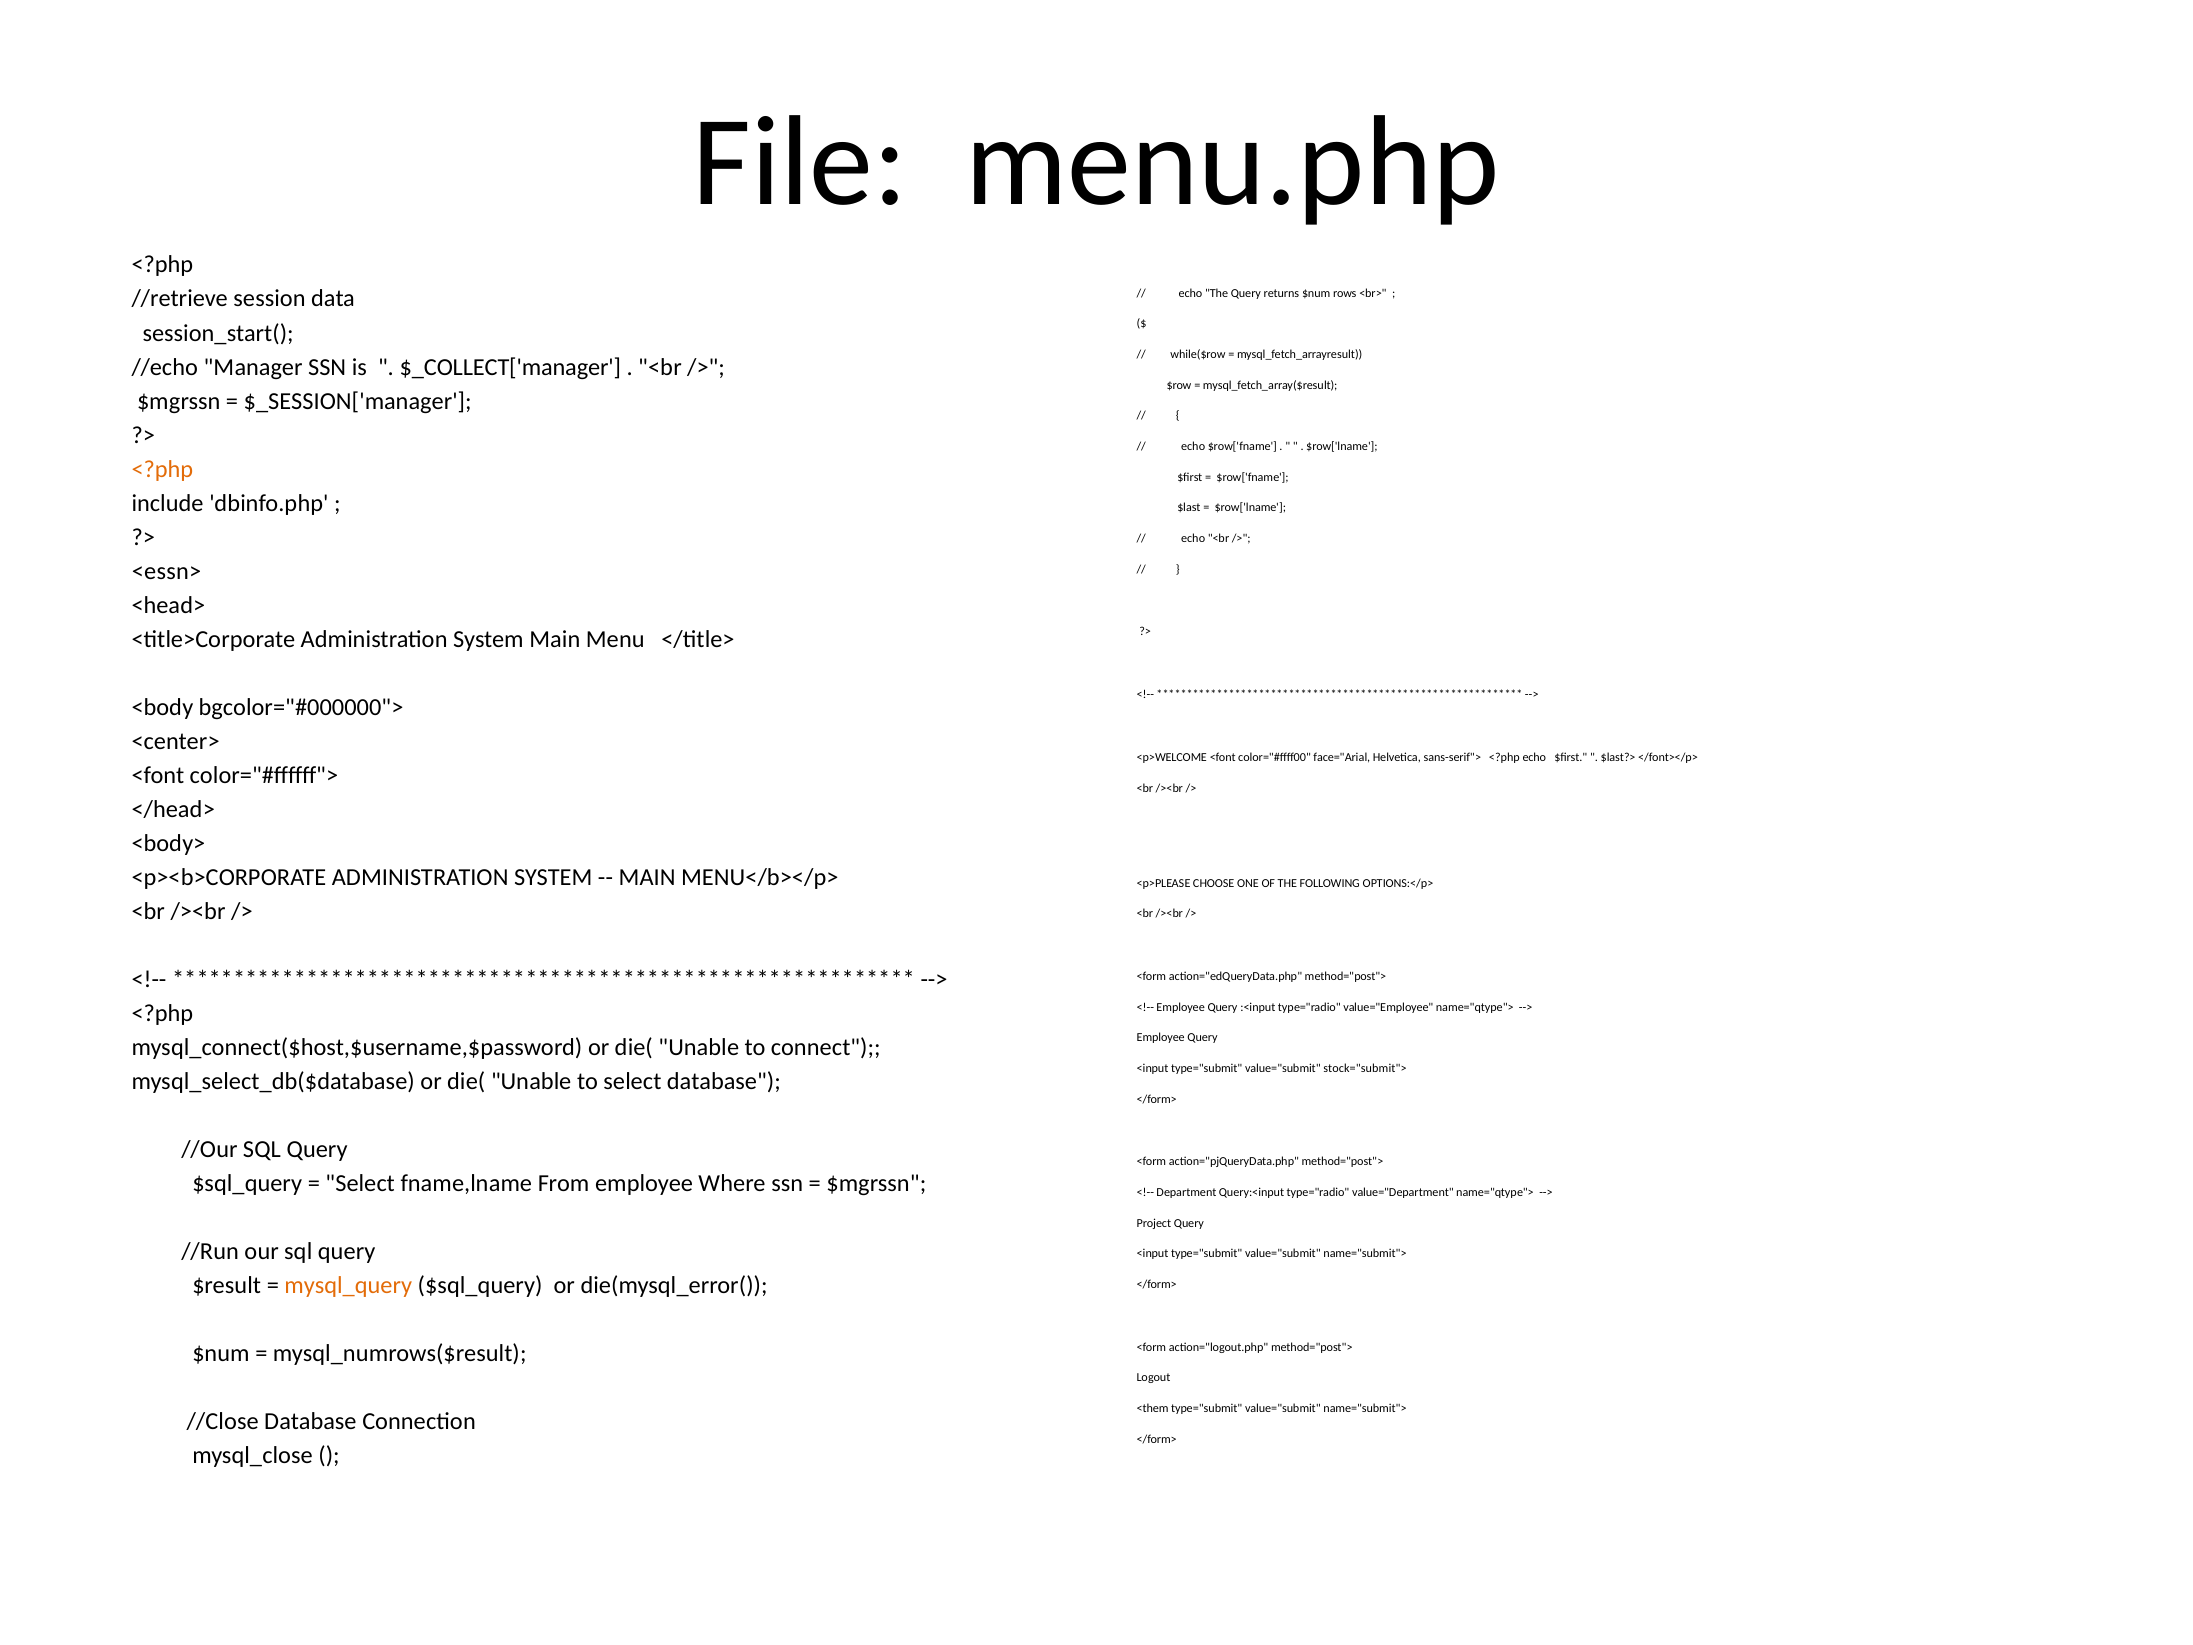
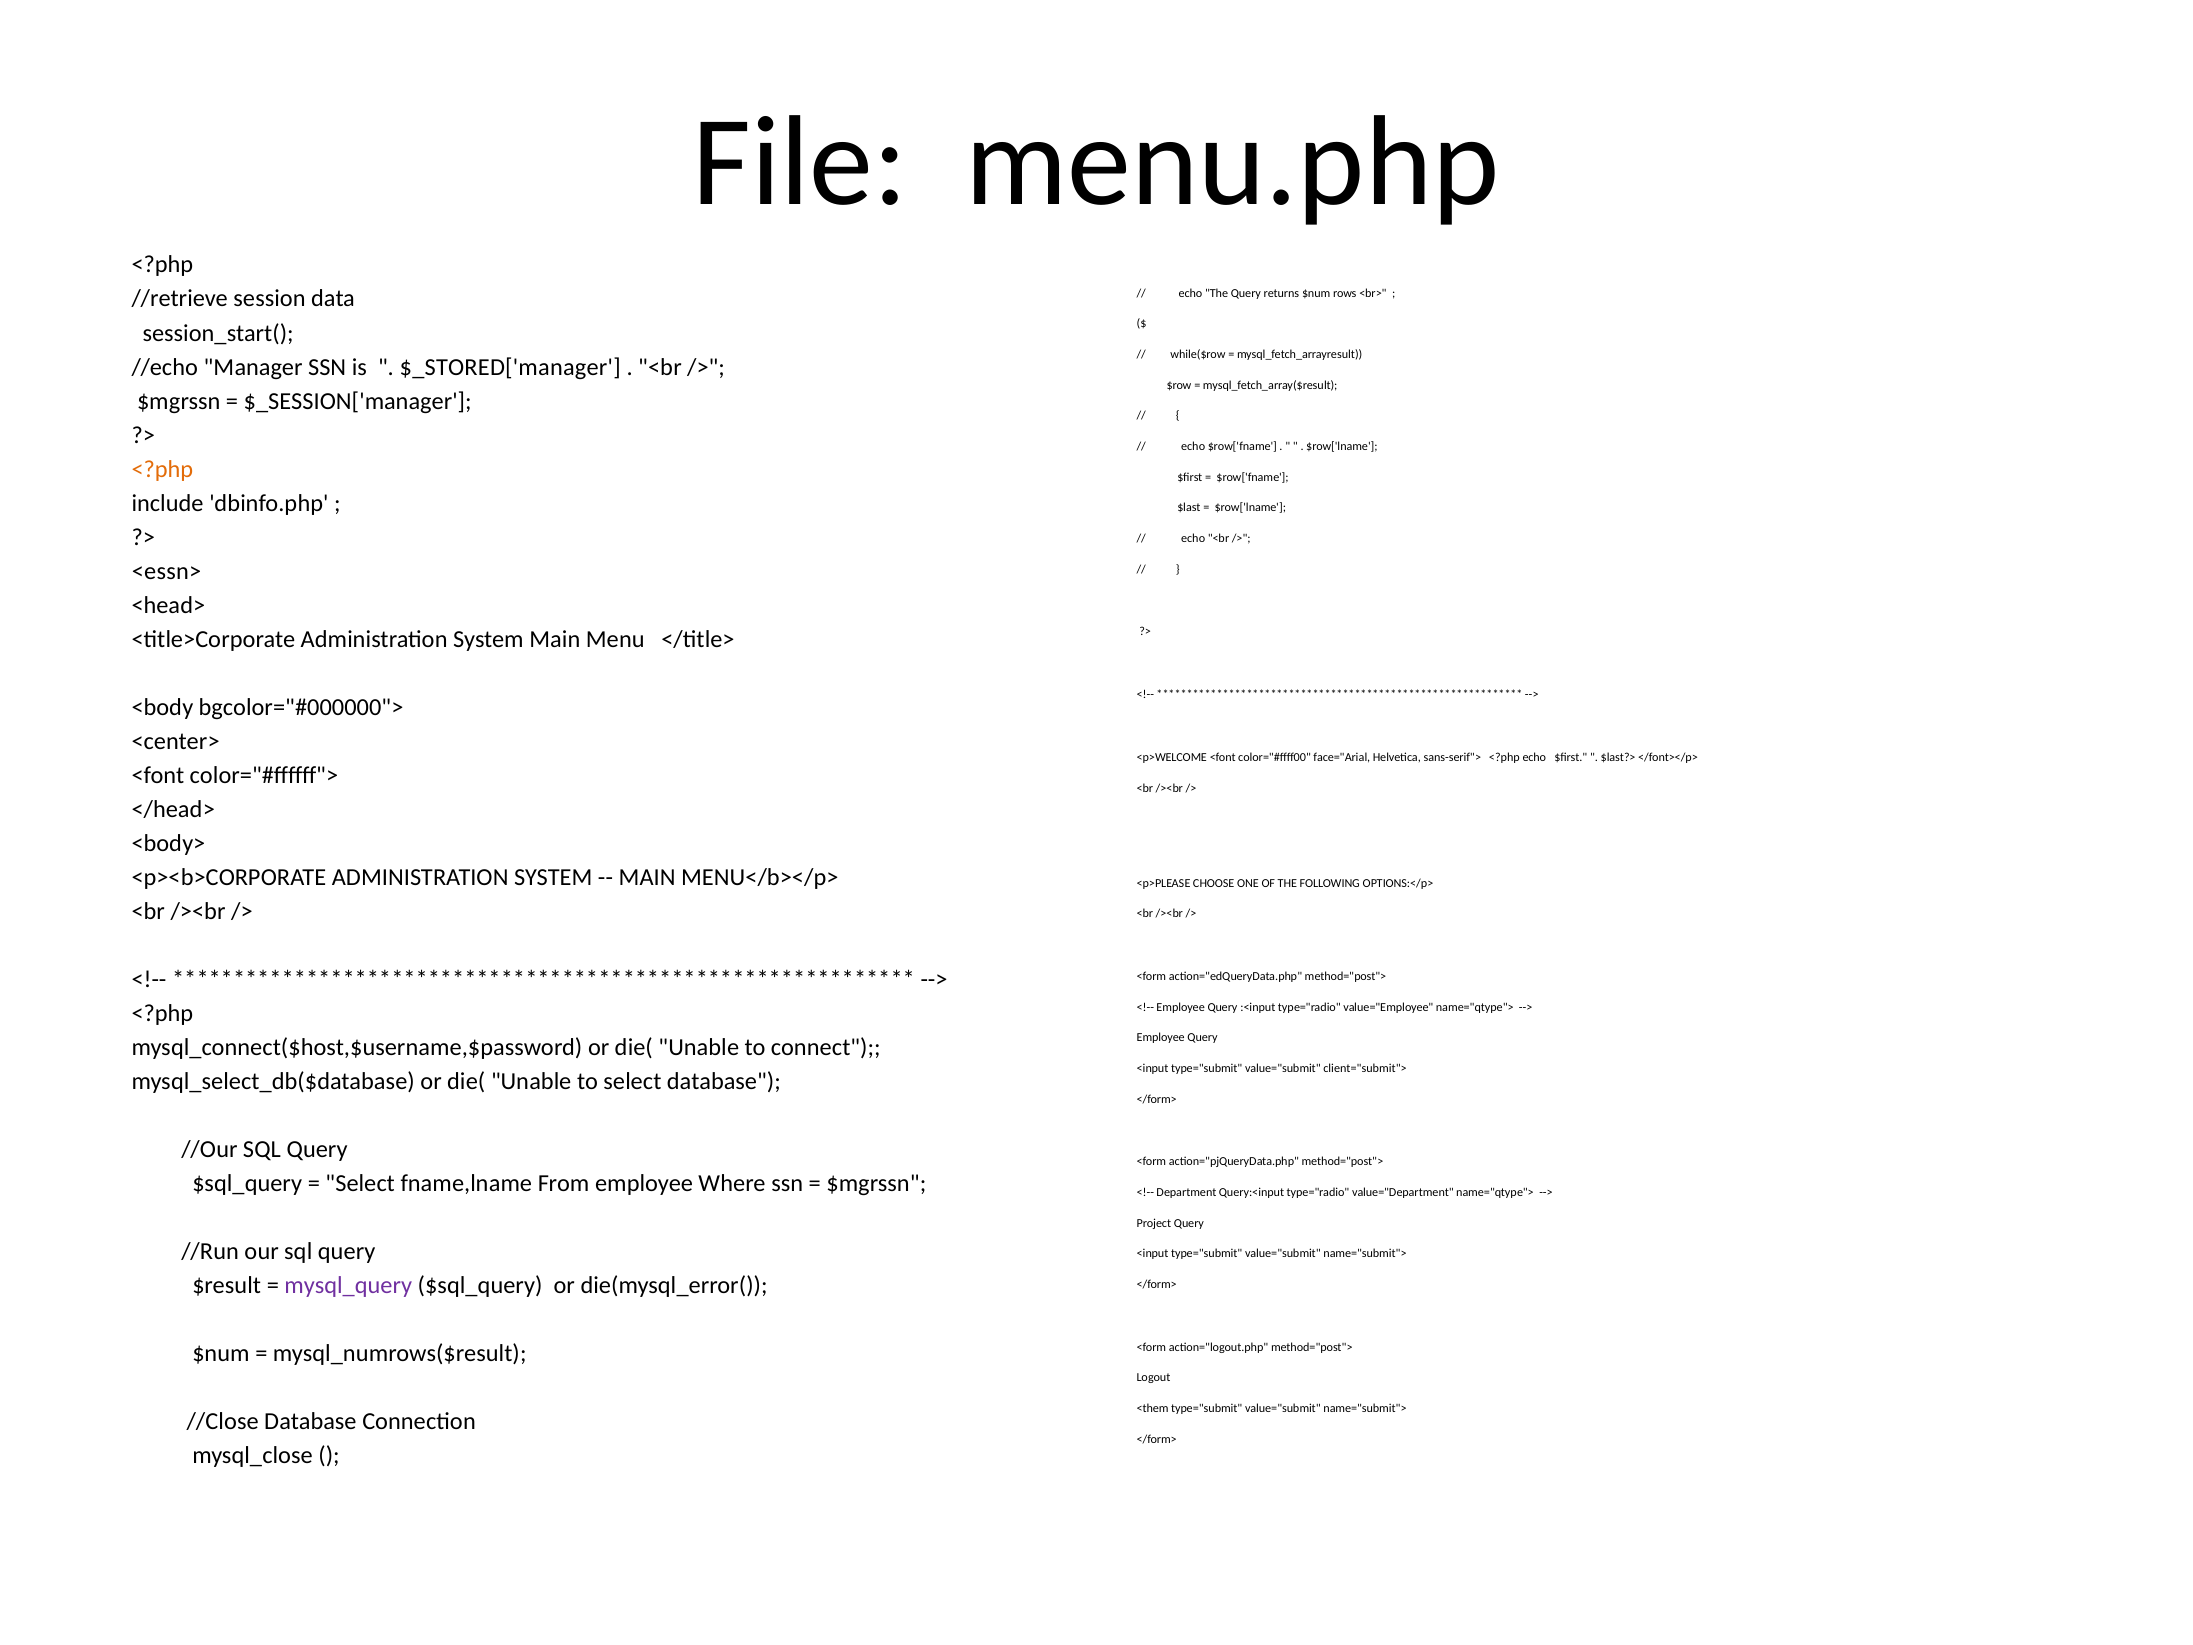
$_COLLECT['manager: $_COLLECT['manager -> $_STORED['manager (510, 367)
stock="submit">: stock="submit"> -> client="submit"> (1365, 1068)
mysql_query colour: orange -> purple (348, 1285)
